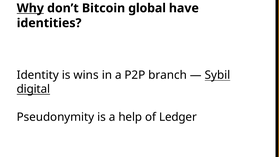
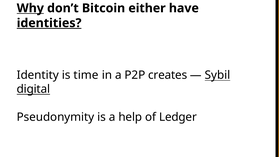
global: global -> either (147, 8)
identities underline: none -> present (49, 23)
wins: wins -> time (86, 75)
branch: branch -> creates (168, 75)
